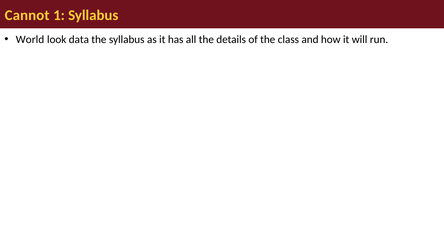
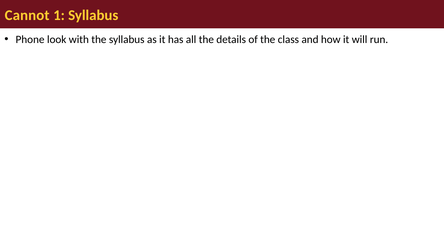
World: World -> Phone (30, 39)
data: data -> with (79, 39)
